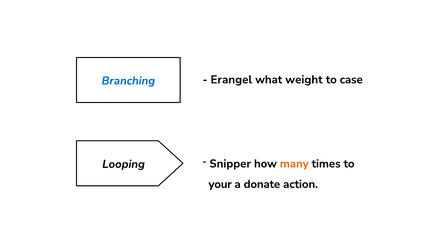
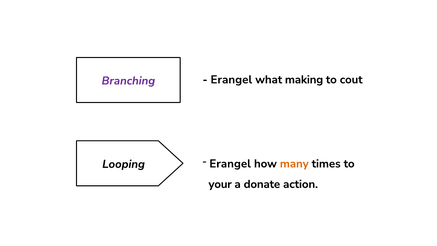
Branching colour: blue -> purple (128, 81)
weight: weight -> making (304, 80)
case: case -> cout (351, 80)
Snipper: Snipper -> Erangel (230, 164)
